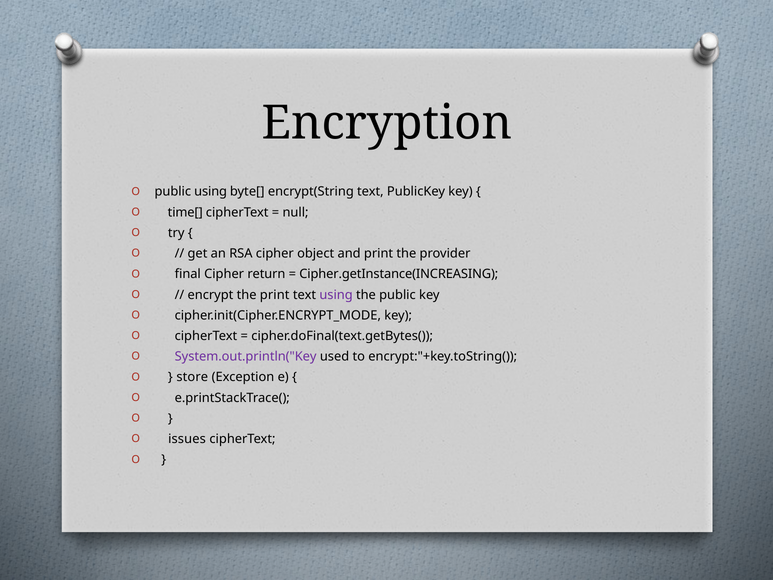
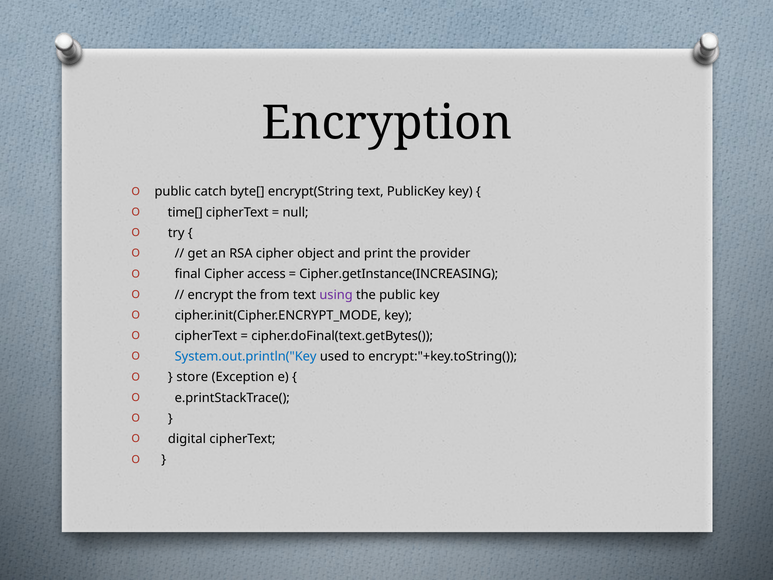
public using: using -> catch (211, 192)
return: return -> access (266, 274)
the print: print -> from (275, 295)
System.out.println("Key colour: purple -> blue (246, 356)
issues: issues -> digital (187, 439)
